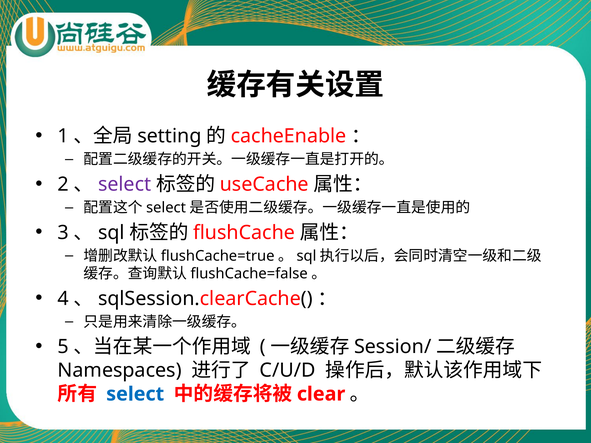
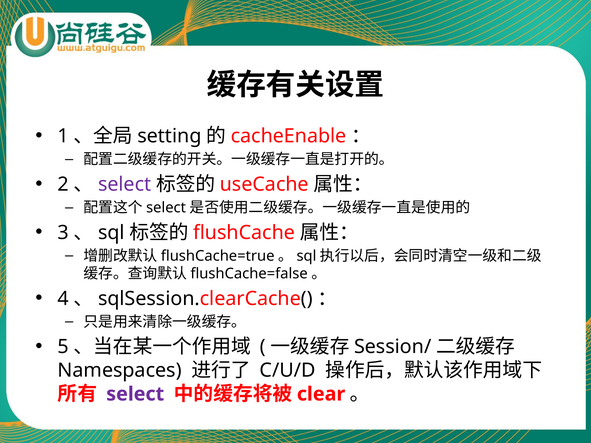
select colour: blue -> purple (135, 394)
